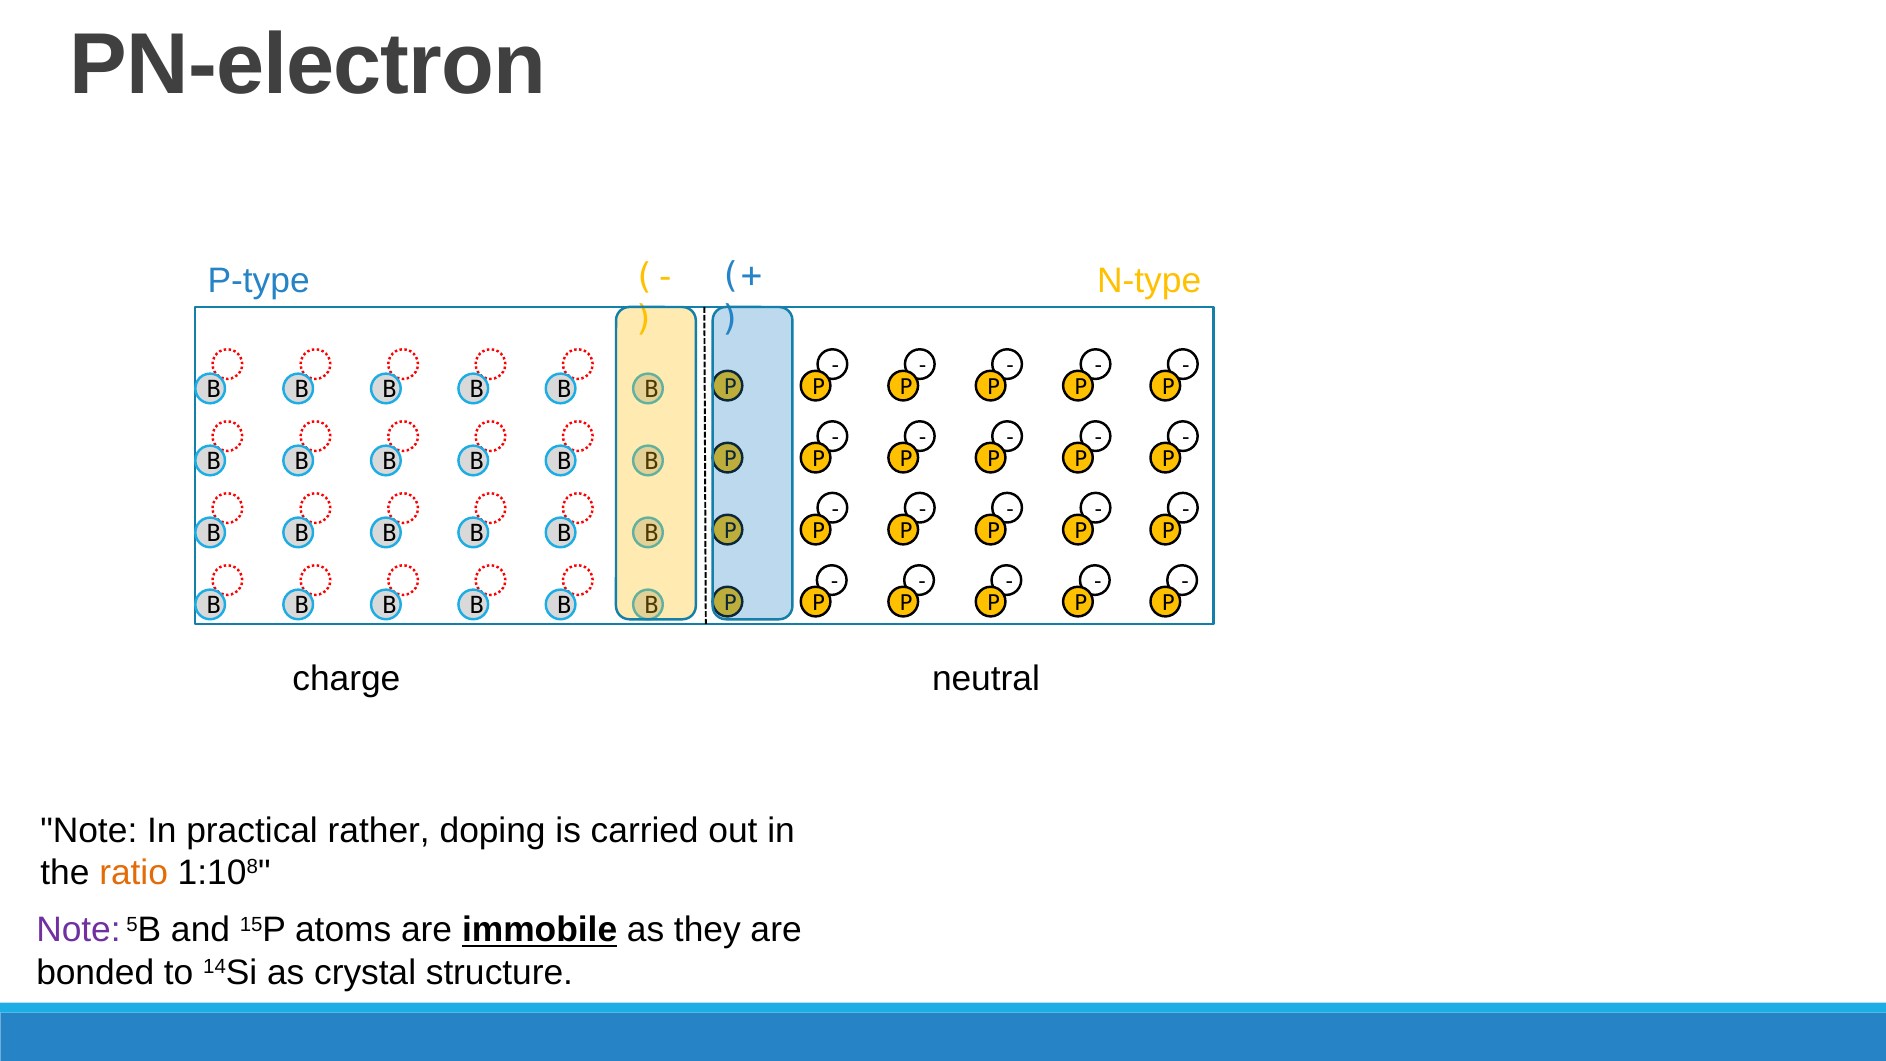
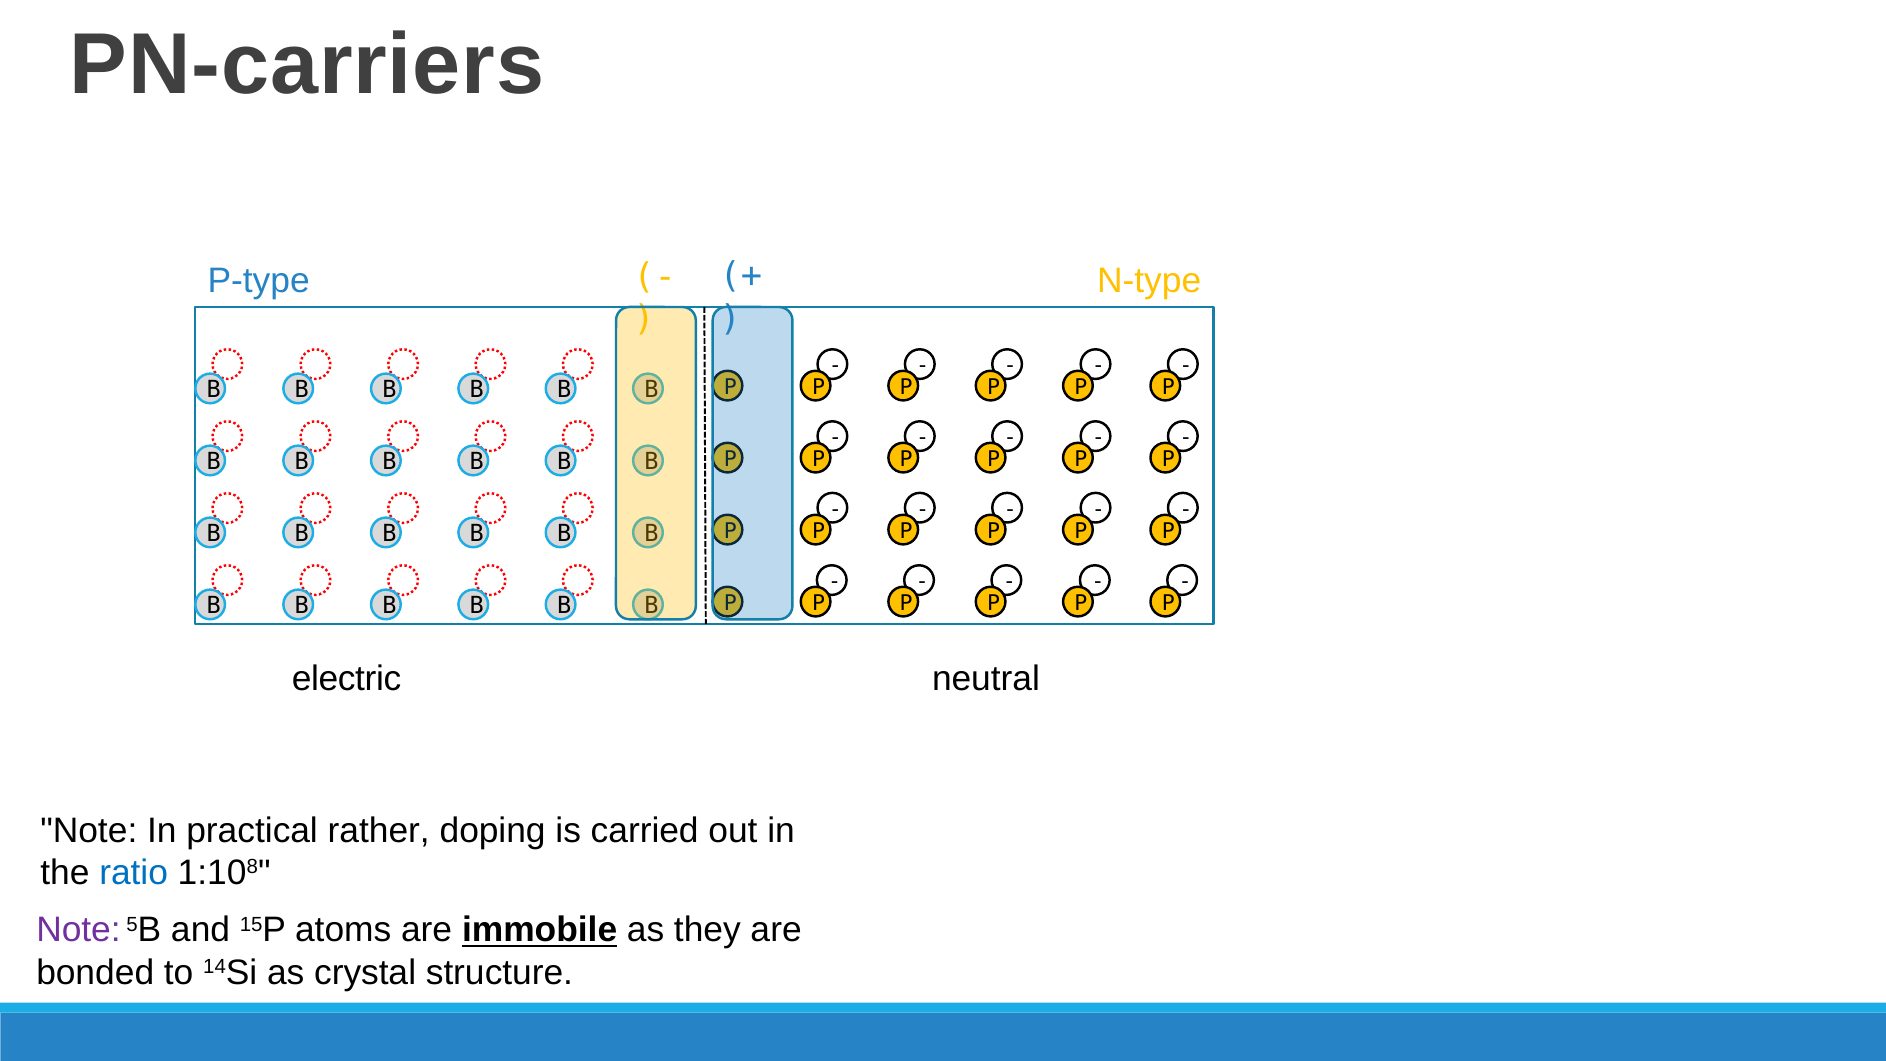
PN-electron: PN-electron -> PN-carriers (307, 65)
charge: charge -> electric (347, 679)
ratio colour: orange -> blue (134, 873)
